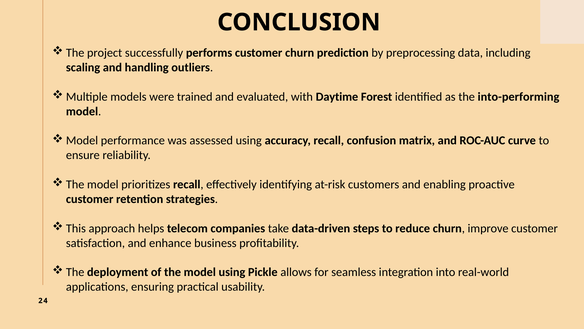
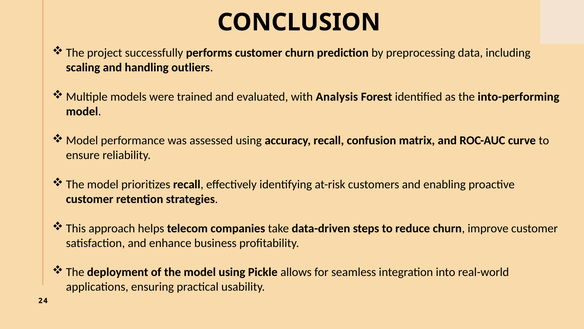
Daytime: Daytime -> Analysis (337, 97)
